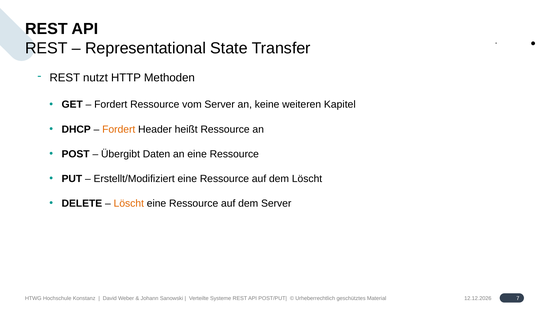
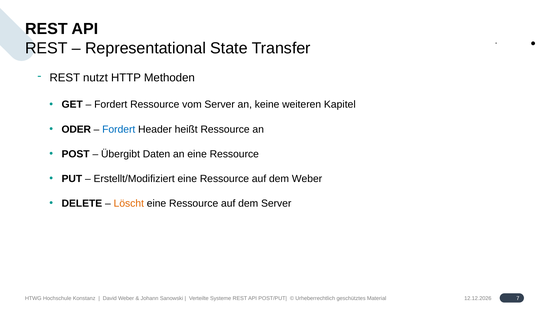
DHCP: DHCP -> ODER (76, 129)
Fordert colour: orange -> blue (119, 129)
dem Löscht: Löscht -> Weber (307, 179)
